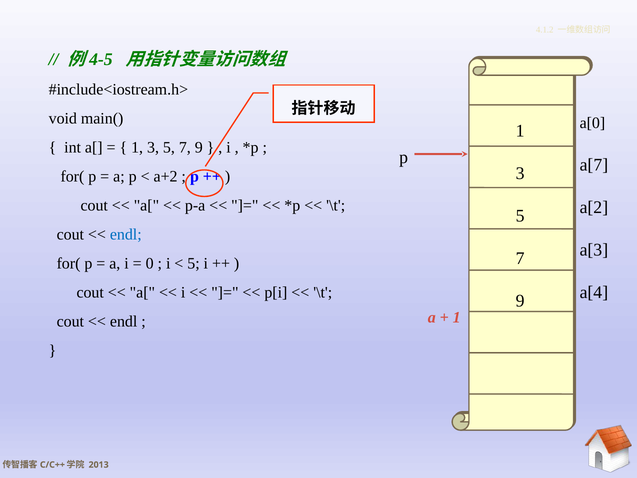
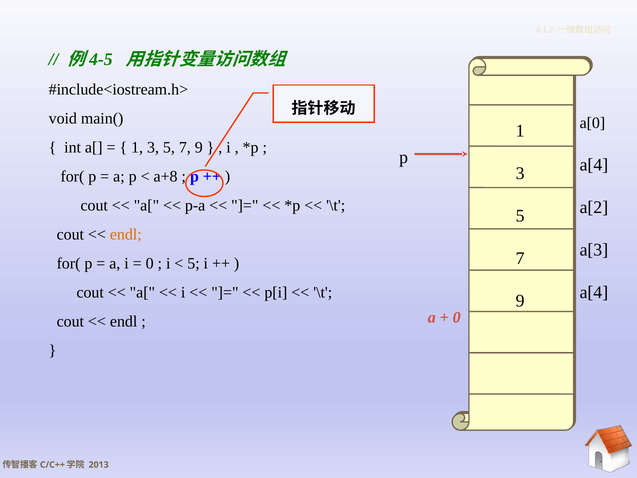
a[7: a[7 -> a[4 (594, 165)
a+2: a+2 -> a+8 (166, 176)
endl colour: blue -> orange (126, 234)
1: 1 -> 0 (457, 317)
